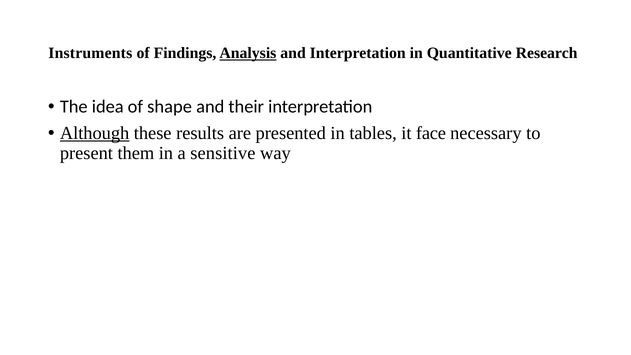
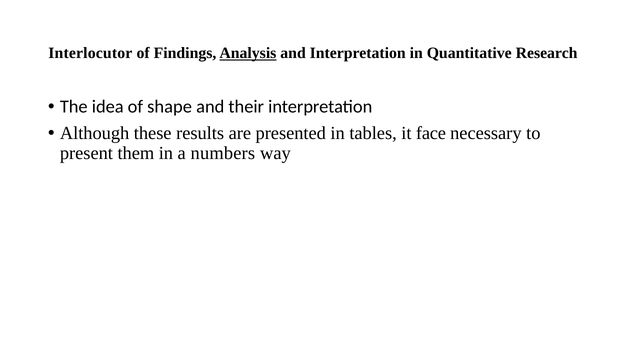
Instruments: Instruments -> Interlocutor (90, 53)
Although underline: present -> none (95, 133)
sensitive: sensitive -> numbers (223, 153)
